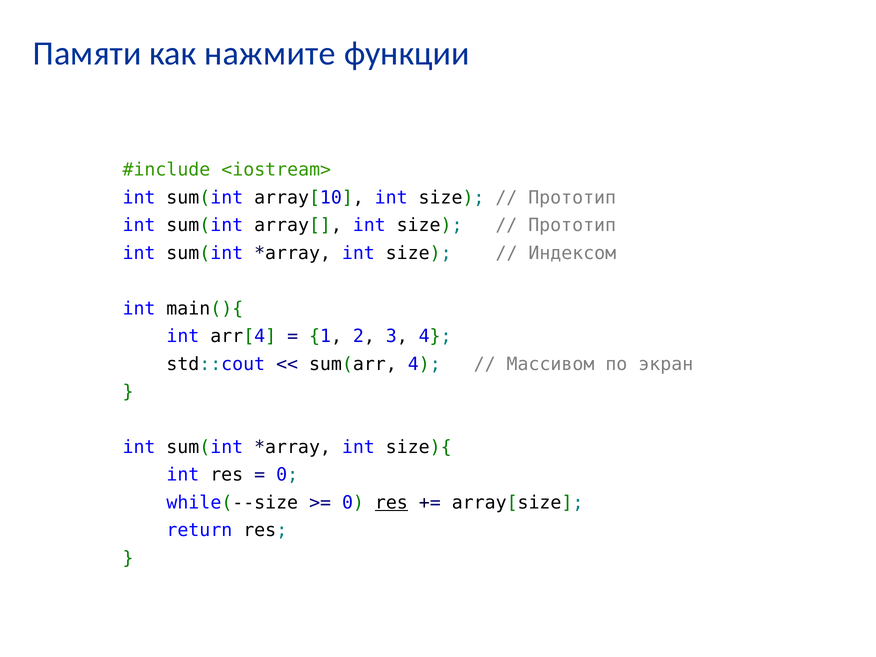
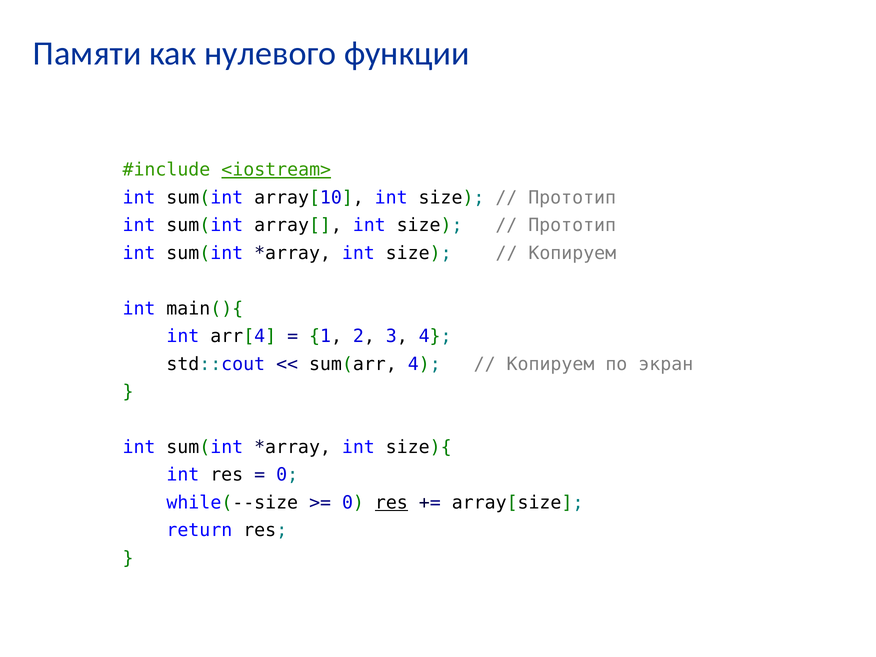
нажмите: нажмите -> нулевого (270, 54)
<iostream> underline: none -> present (276, 170)
Индексом: Индексом -> Копируем (572, 253)
Массивом: Массивом -> Копируем (550, 364)
